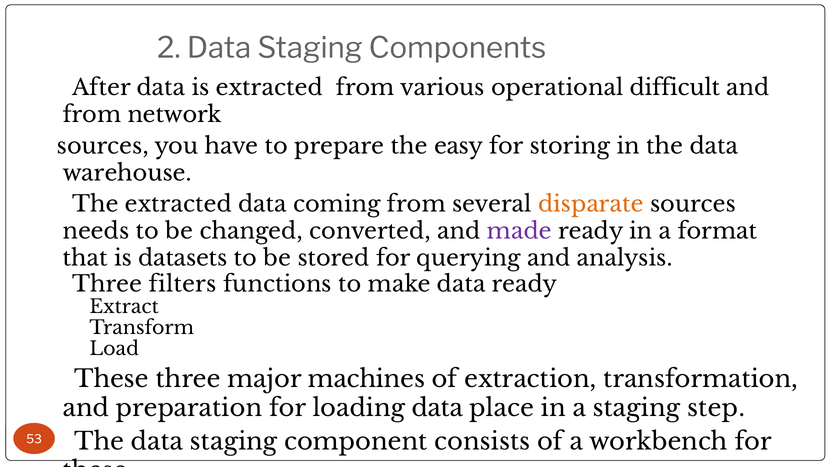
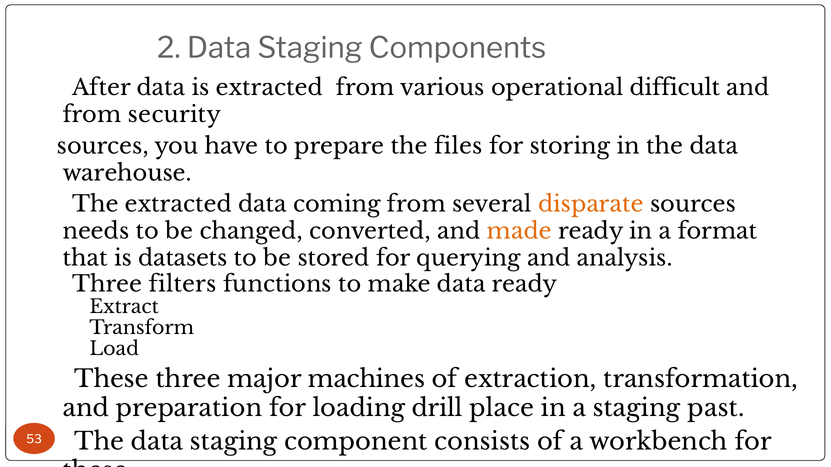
network: network -> security (175, 115)
easy: easy -> files (458, 146)
made colour: purple -> orange (519, 232)
loading data: data -> drill (437, 409)
step: step -> past (716, 409)
